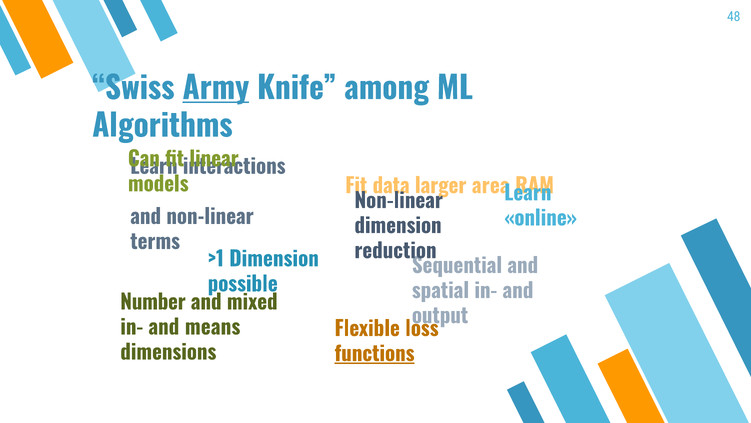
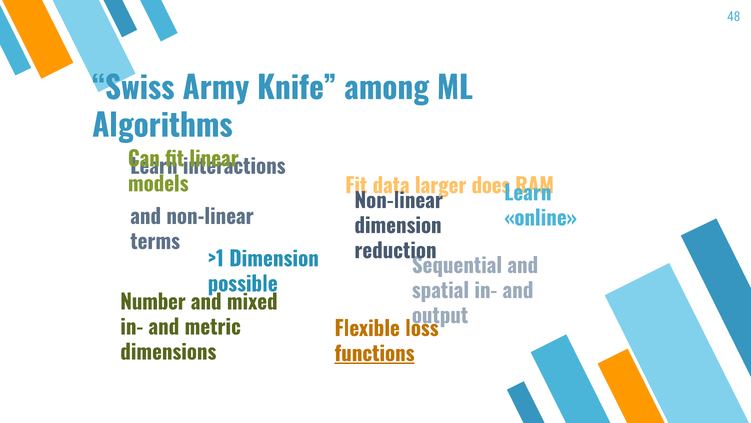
Army underline: present -> none (216, 89)
area: area -> does (491, 186)
means: means -> metric (213, 327)
